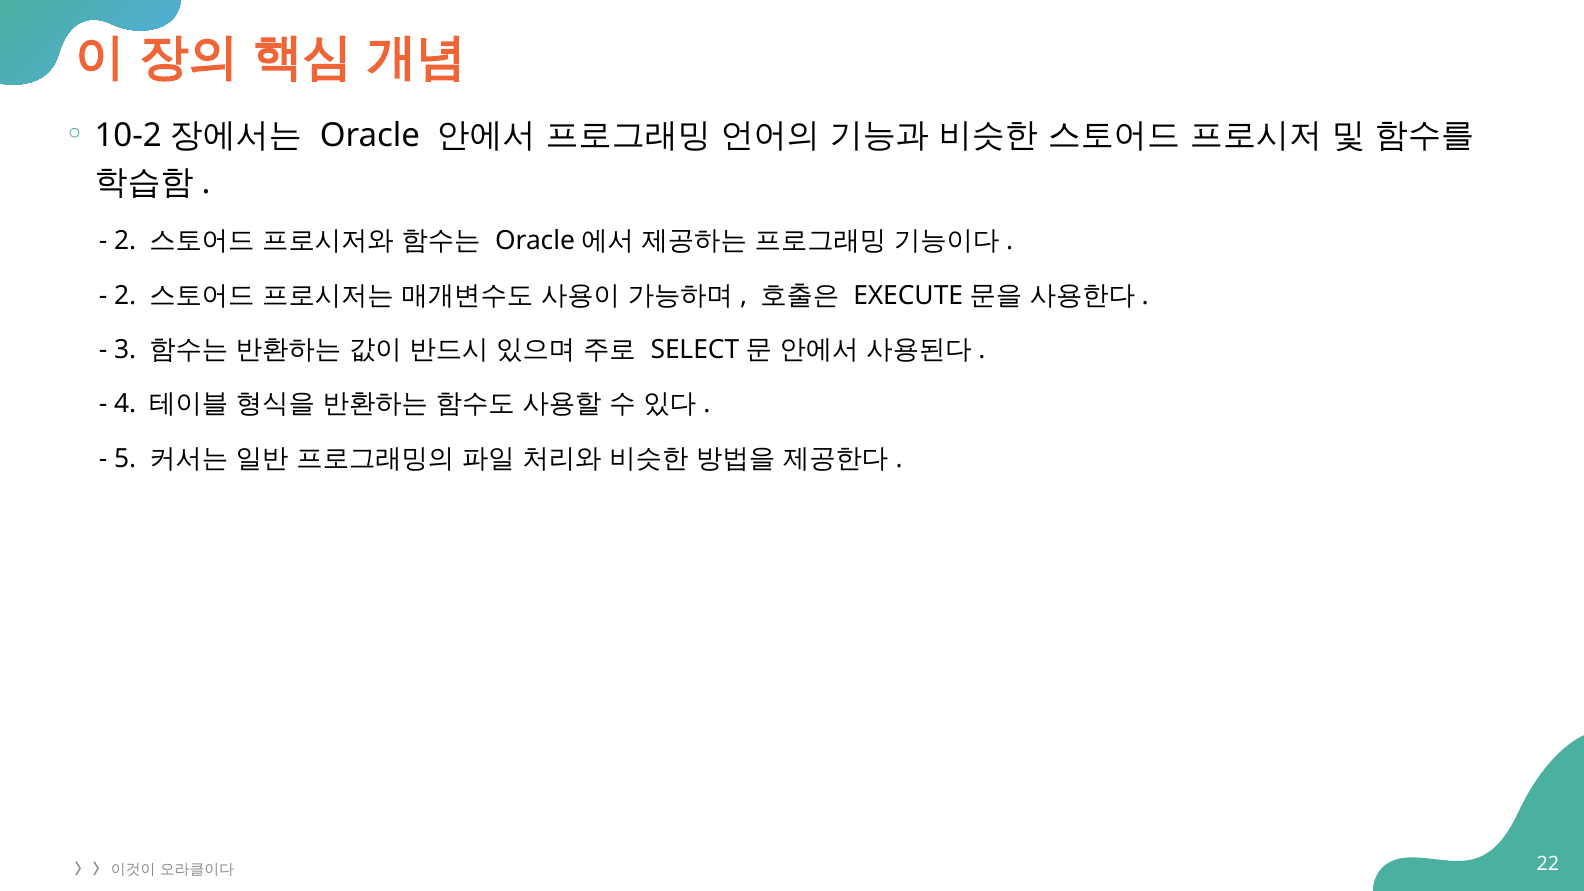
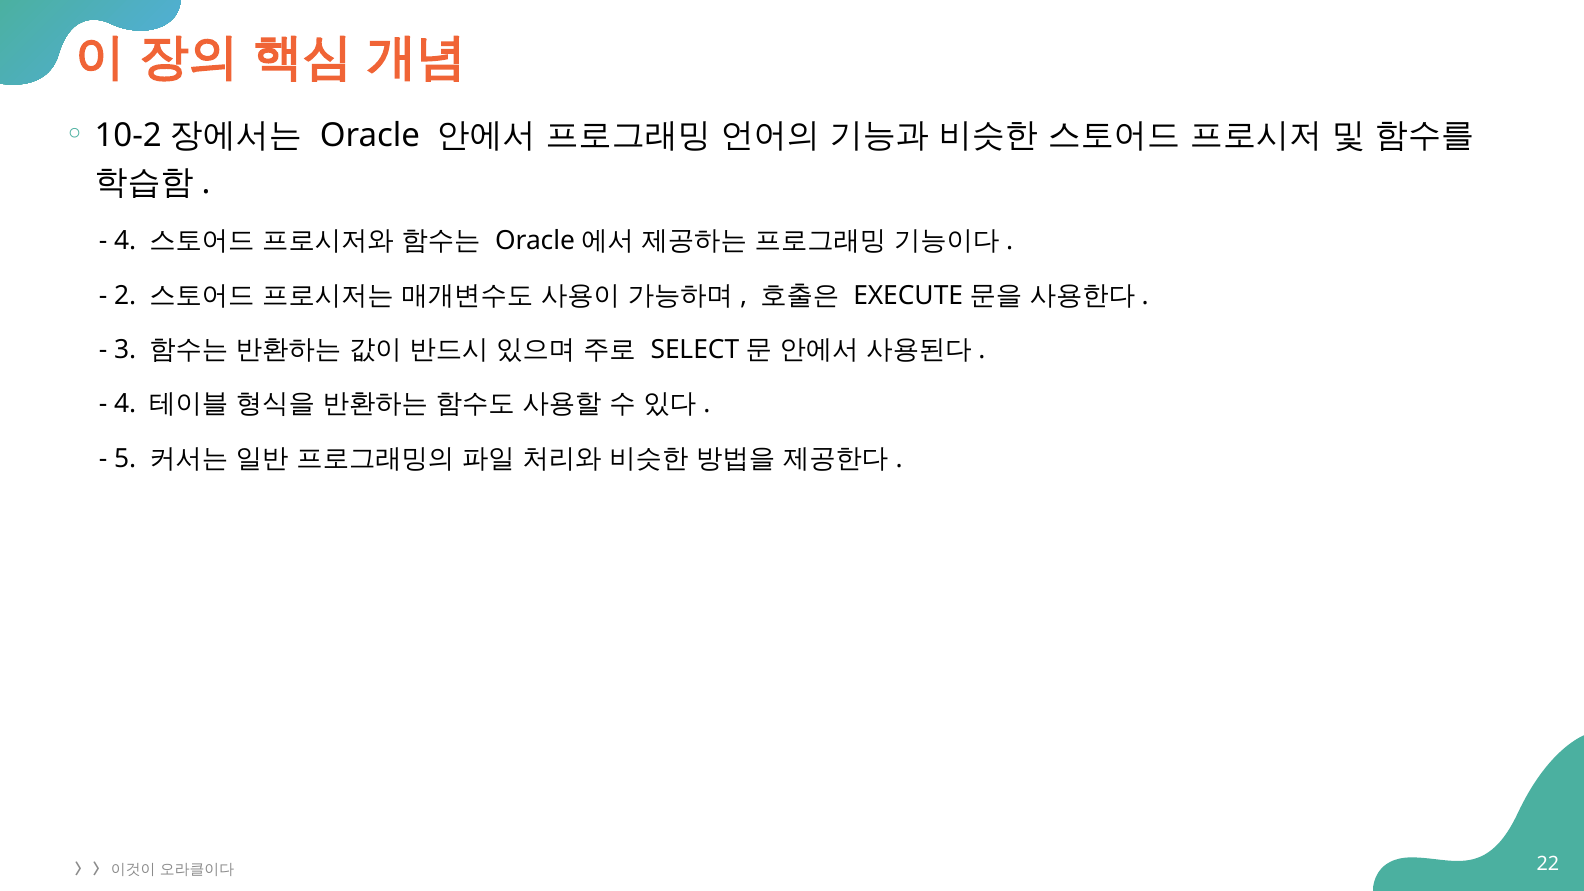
2: 2 -> 4 (125, 241)
